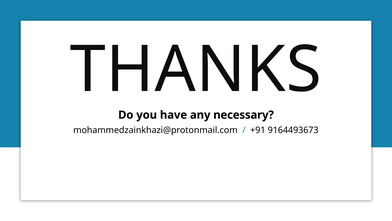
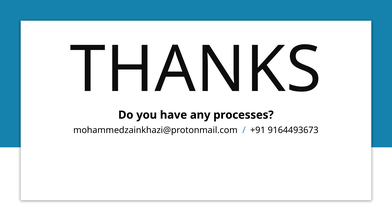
necessary: necessary -> processes (244, 115)
